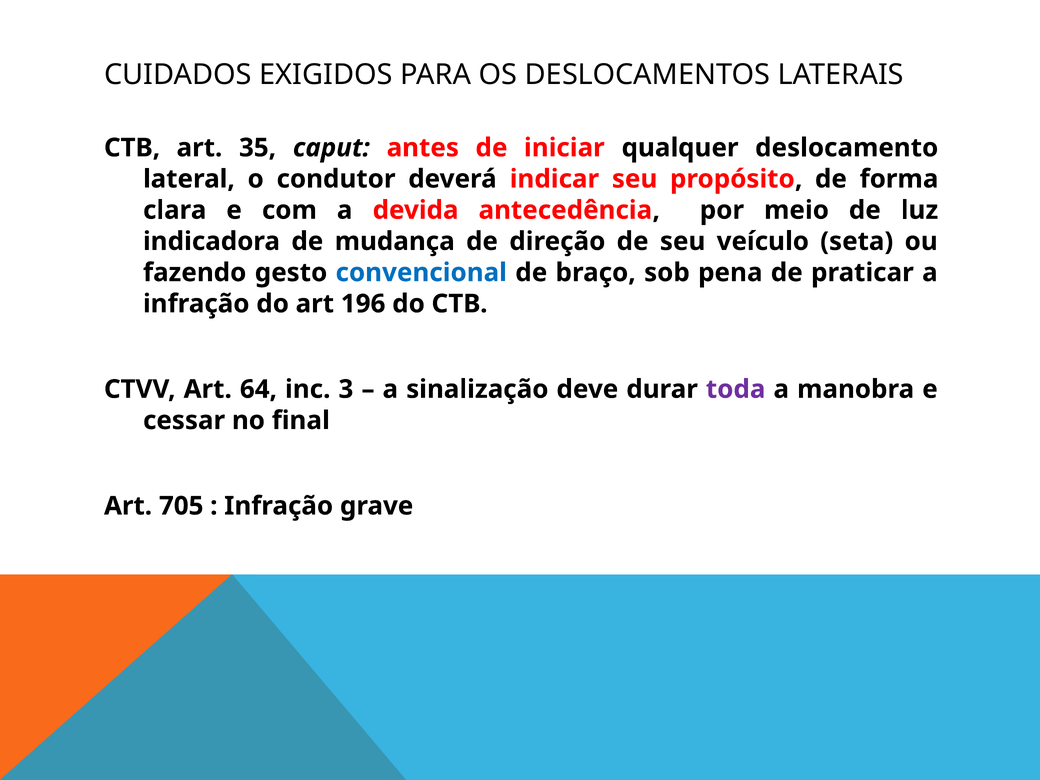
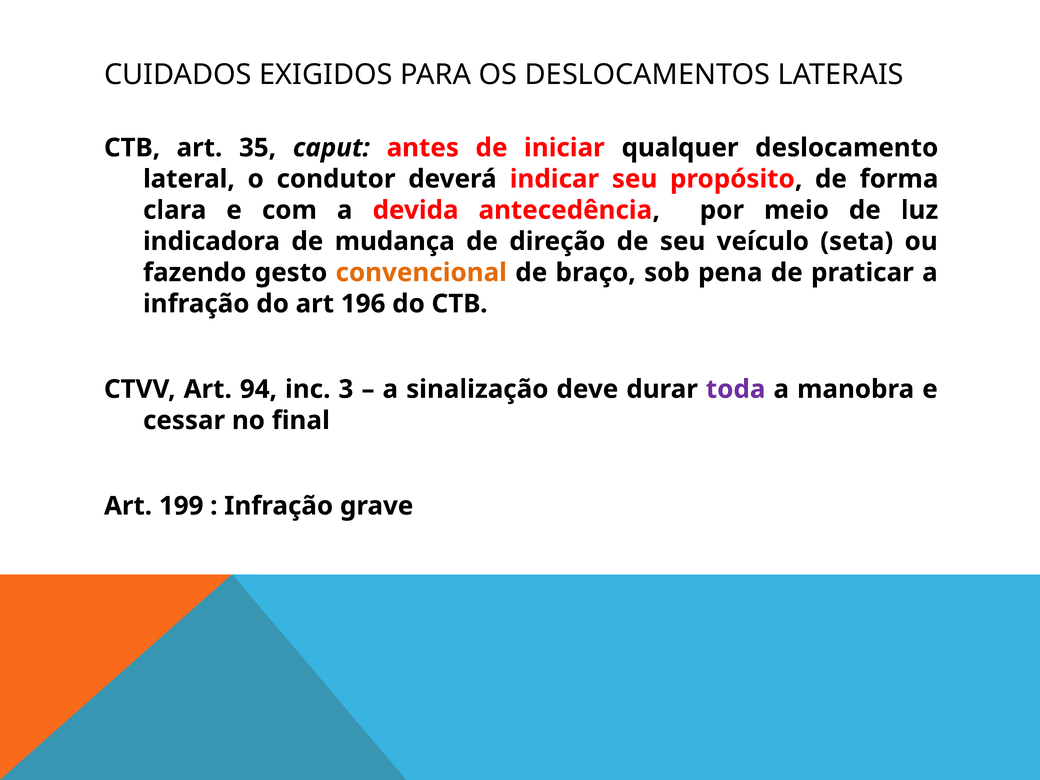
convencional colour: blue -> orange (421, 273)
64: 64 -> 94 (258, 389)
705: 705 -> 199 (181, 506)
